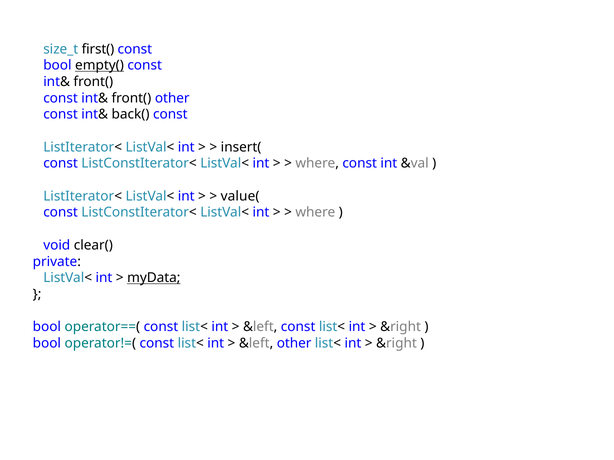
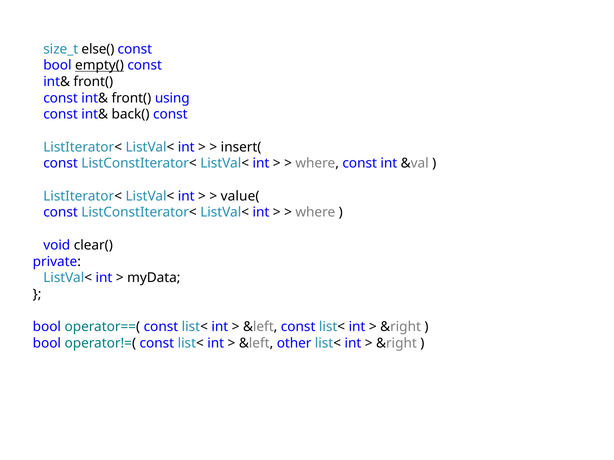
first(: first( -> else( (98, 49)
front( other: other -> using (172, 98)
myData underline: present -> none (154, 278)
